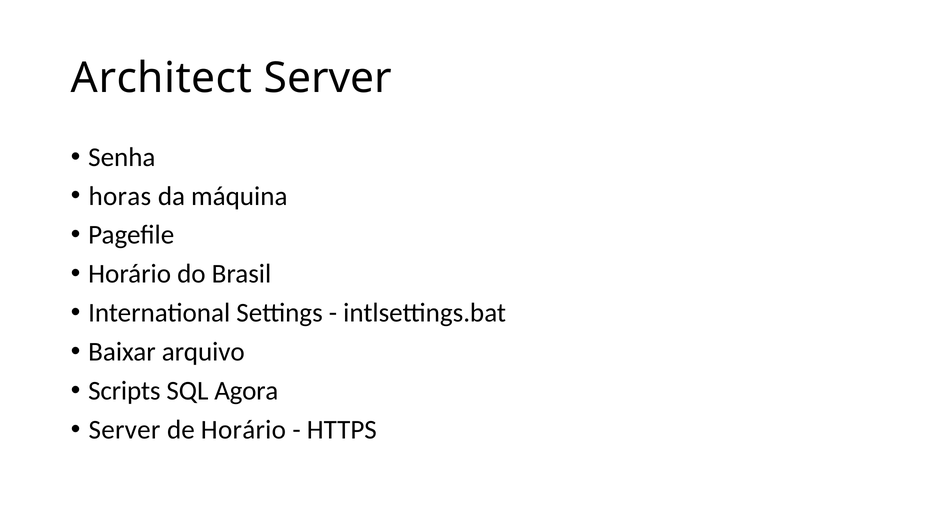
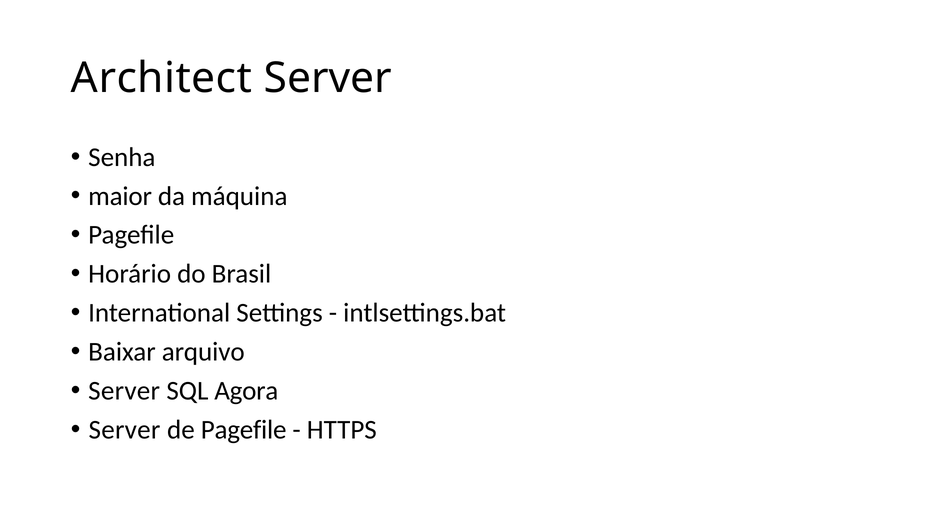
horas: horas -> maior (120, 196)
Scripts: Scripts -> Server (124, 390)
de Horário: Horário -> Pagefile (244, 429)
